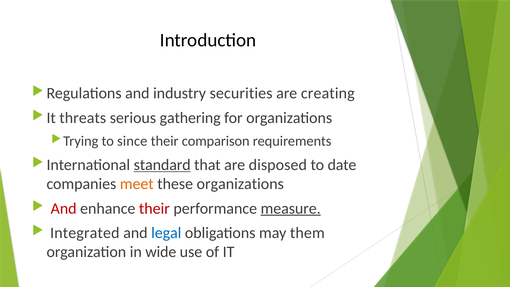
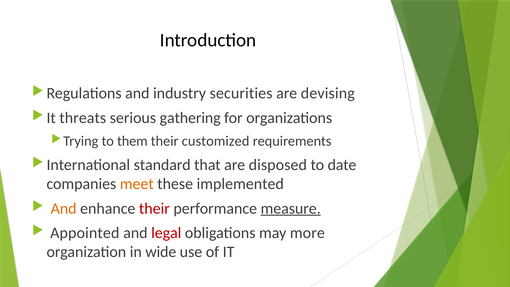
creating: creating -> devising (328, 93)
since: since -> them (132, 141)
comparison: comparison -> customized (216, 141)
standard underline: present -> none (162, 165)
these organizations: organizations -> implemented (240, 184)
And colour: red -> orange (64, 208)
Integrated: Integrated -> Appointed (85, 233)
legal colour: blue -> red (166, 233)
them: them -> more (307, 233)
